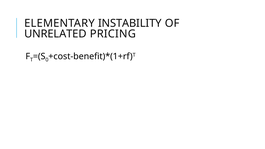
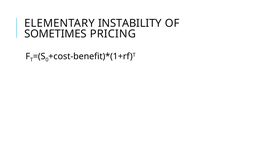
UNRELATED: UNRELATED -> SOMETIMES (55, 34)
